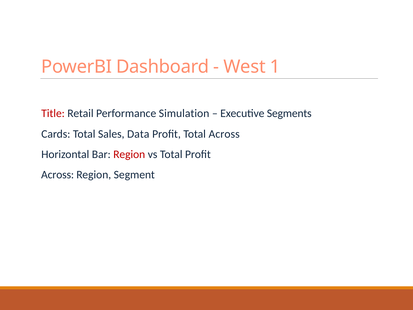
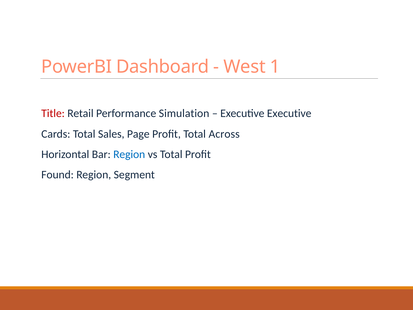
Executive Segments: Segments -> Executive (289, 113)
Data: Data -> Page (138, 134)
Region colour: red -> blue (129, 154)
Across: Across -> Found (58, 175)
